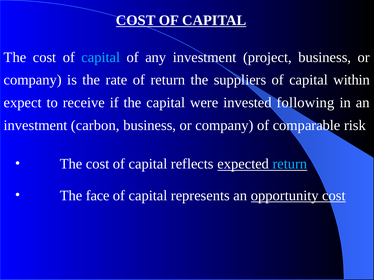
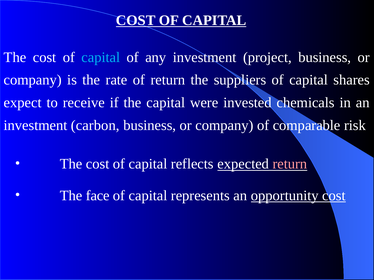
within: within -> shares (352, 80)
following: following -> chemicals (306, 103)
return colour: light blue -> pink (290, 164)
